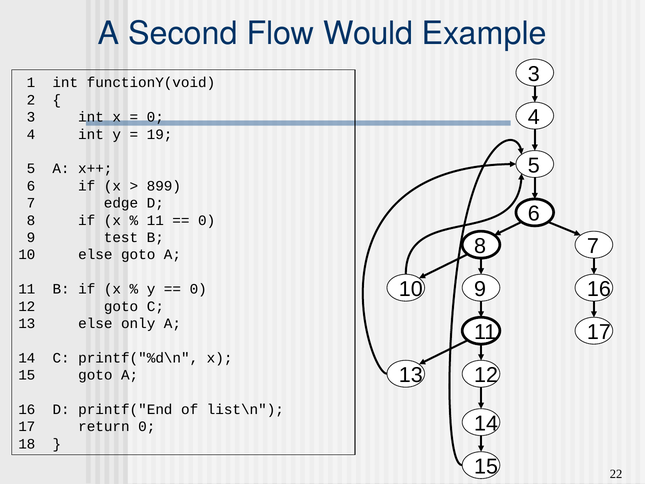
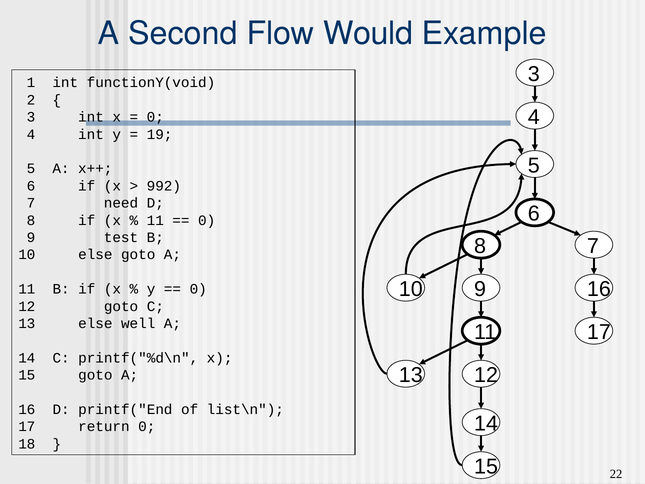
899: 899 -> 992 (164, 186)
edge: edge -> need (121, 203)
only: only -> well (138, 323)
